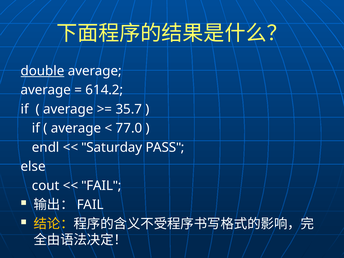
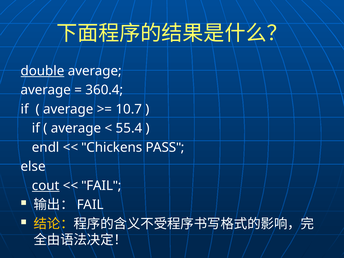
614.2: 614.2 -> 360.4 (104, 90)
35.7: 35.7 -> 10.7 (129, 109)
77.0: 77.0 -> 55.4 (129, 128)
Saturday: Saturday -> Chickens (114, 147)
cout underline: none -> present (46, 186)
